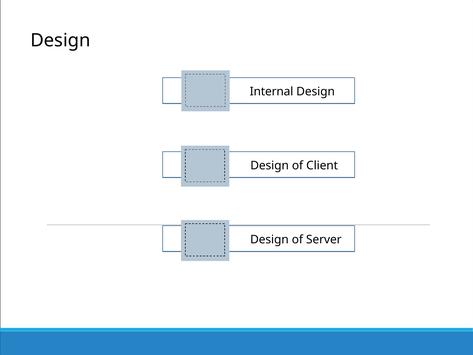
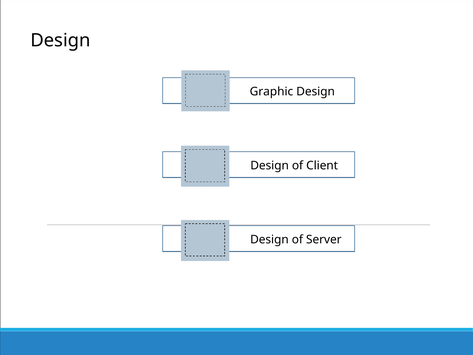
Internal: Internal -> Graphic (271, 92)
